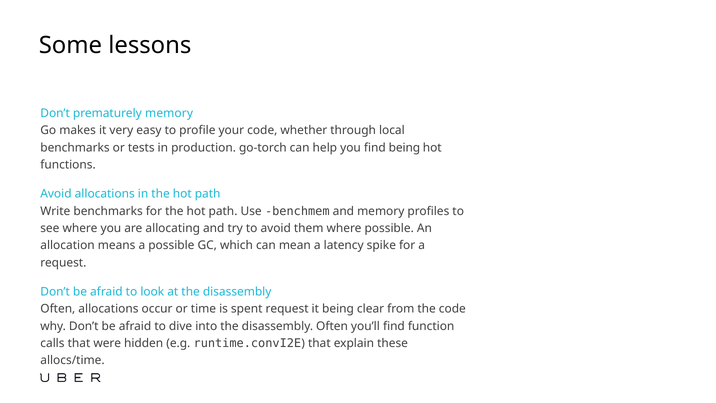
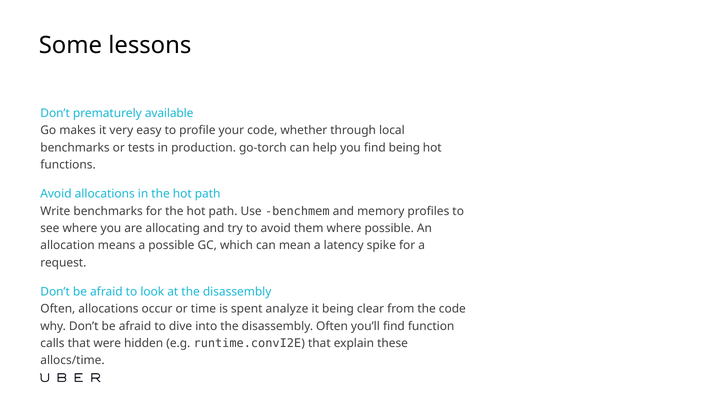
prematurely memory: memory -> available (169, 113)
spent request: request -> analyze (287, 309)
